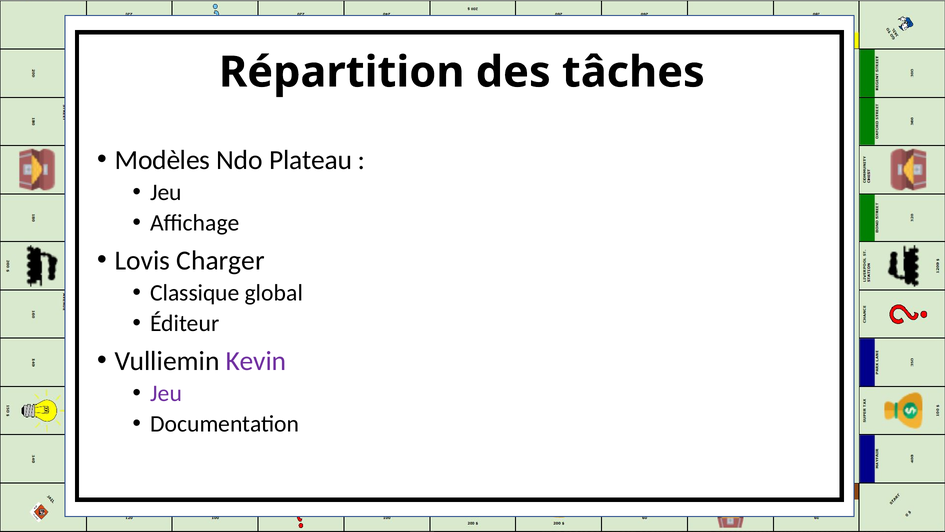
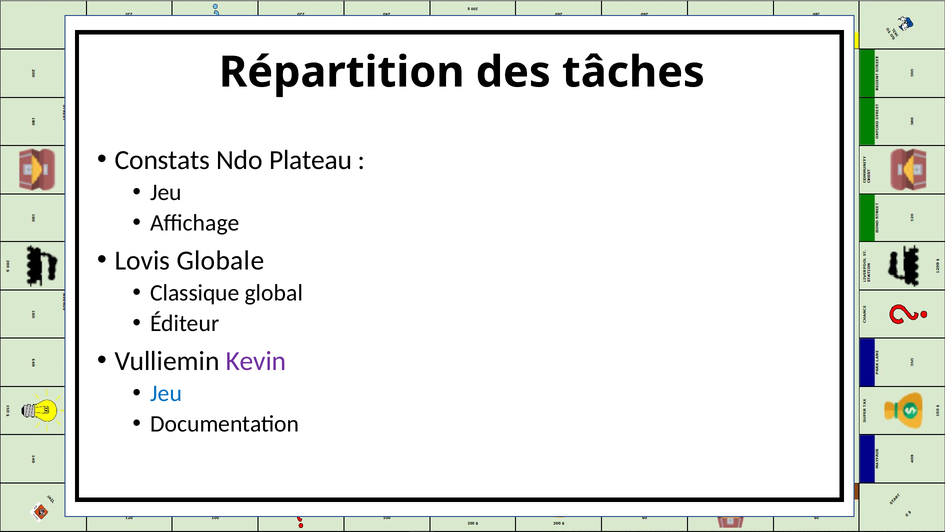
Modèles: Modèles -> Constats (162, 160)
Charger: Charger -> Globale (220, 260)
Jeu colour: purple -> blue (166, 393)
